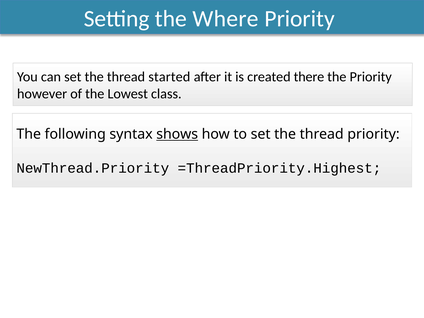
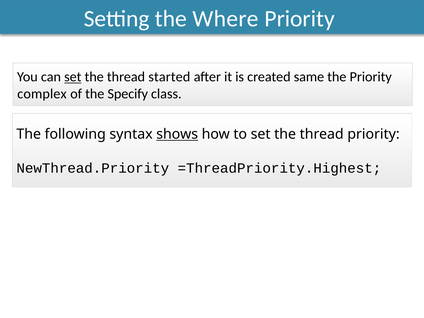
set underline: none -> present (73, 77)
there: there -> same (309, 77)
however: however -> complex (42, 94)
Lowest: Lowest -> Specify (128, 94)
